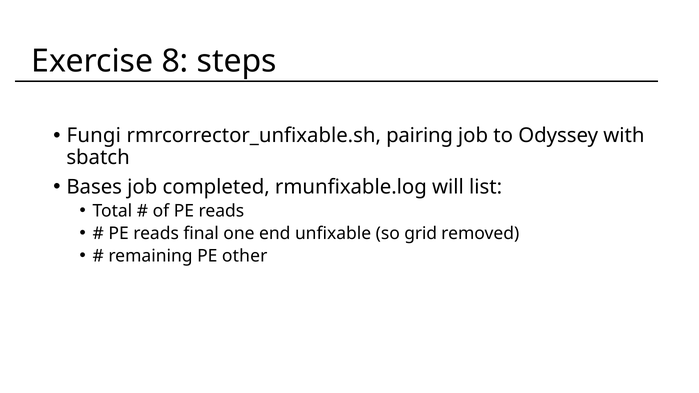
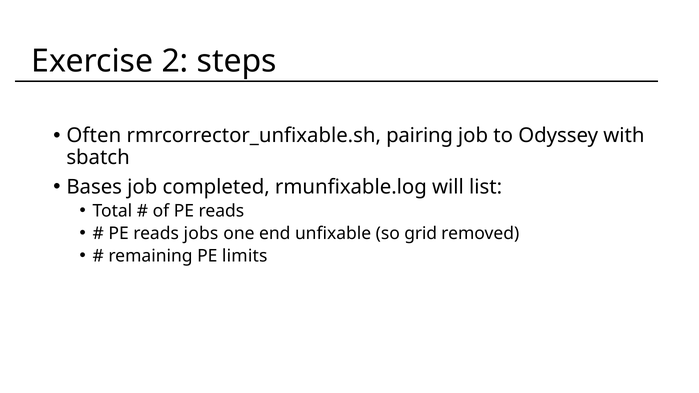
8: 8 -> 2 (175, 61)
Fungi: Fungi -> Often (94, 136)
final: final -> jobs (201, 233)
other: other -> limits (245, 256)
